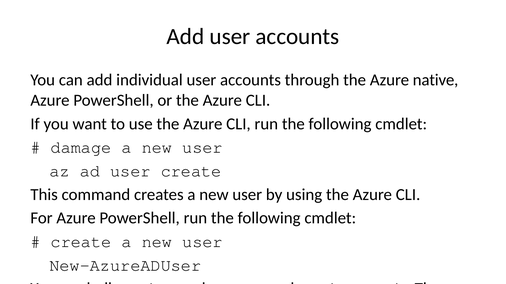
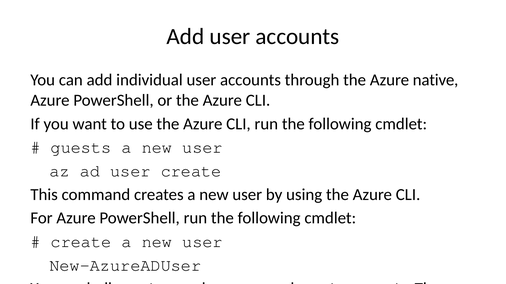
damage: damage -> guests (81, 148)
